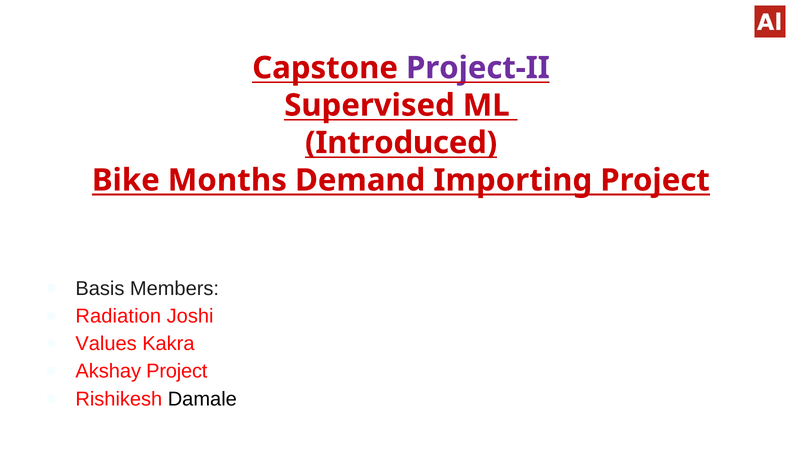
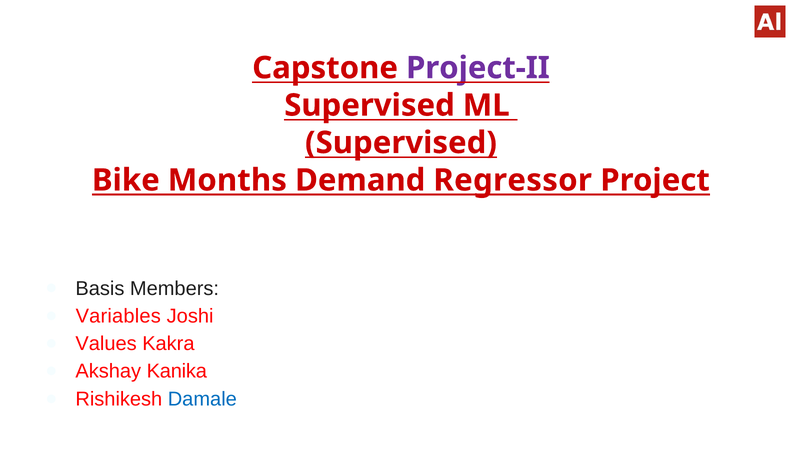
Introduced: Introduced -> Supervised (401, 143)
Importing: Importing -> Regressor (513, 180)
Radiation: Radiation -> Variables (118, 316)
Akshay Project: Project -> Kanika (177, 371)
Damale colour: black -> blue (202, 399)
